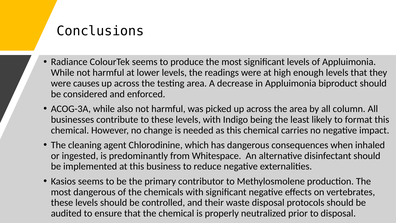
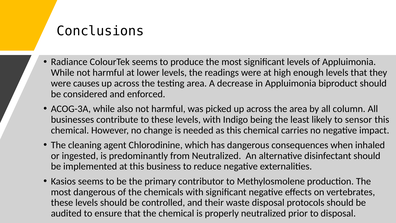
format: format -> sensor (359, 119)
from Whitespace: Whitespace -> Neutralized (217, 156)
